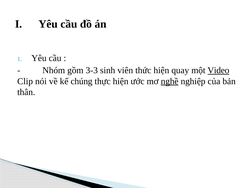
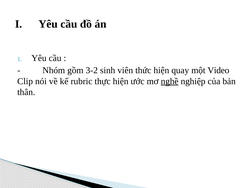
3-3: 3-3 -> 3-2 (92, 70)
Video underline: present -> none (218, 70)
chúng: chúng -> rubric (81, 81)
